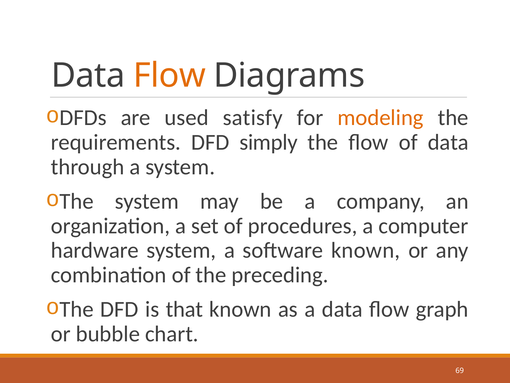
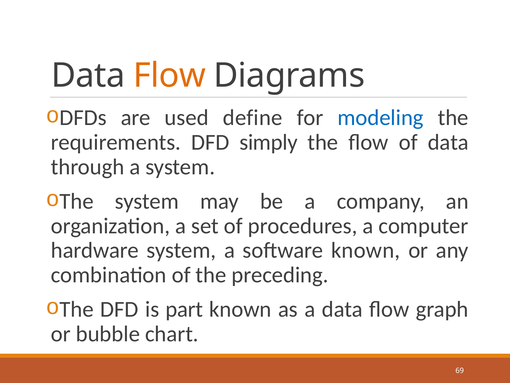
satisfy: satisfy -> define (253, 118)
modeling colour: orange -> blue (381, 118)
that: that -> part (184, 309)
